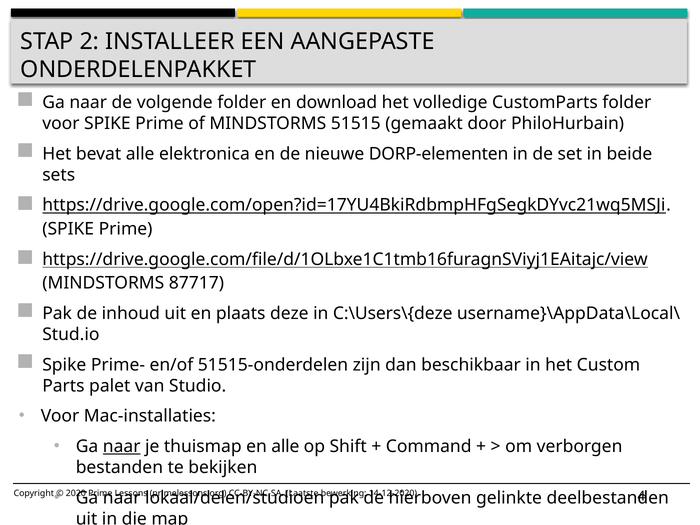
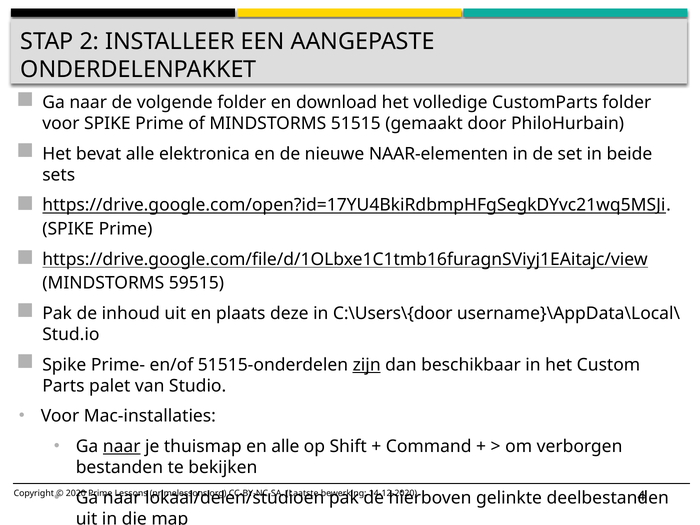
DORP-elementen: DORP-elementen -> NAAR-elementen (439, 154)
87717: 87717 -> 59515 (196, 283)
C:\Users\{deze: C:\Users\{deze -> C:\Users\{door (393, 313)
zijn underline: none -> present (367, 365)
